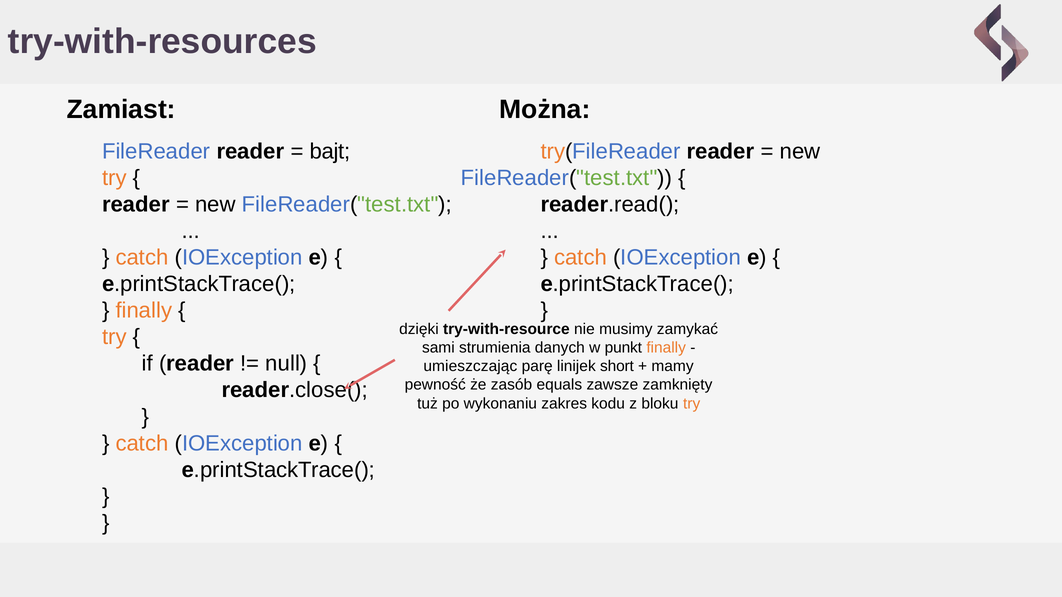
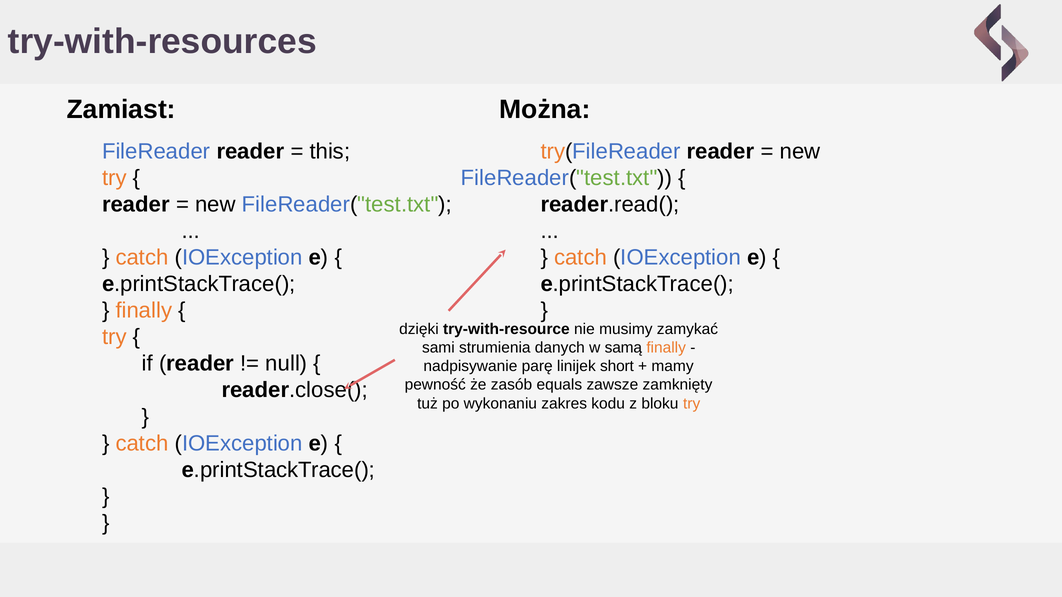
bajt: bajt -> this (330, 151)
punkt: punkt -> samą (623, 348)
umieszczając: umieszczając -> nadpisywanie (470, 367)
